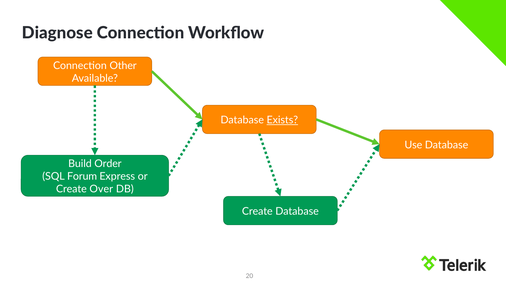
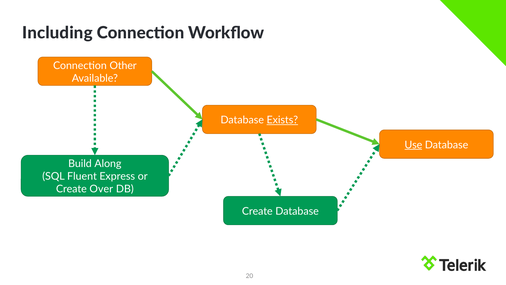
Diagnose: Diagnose -> Including (57, 33)
Use underline: none -> present (413, 145)
Order: Order -> Along (108, 164)
Forum: Forum -> Fluent (82, 176)
